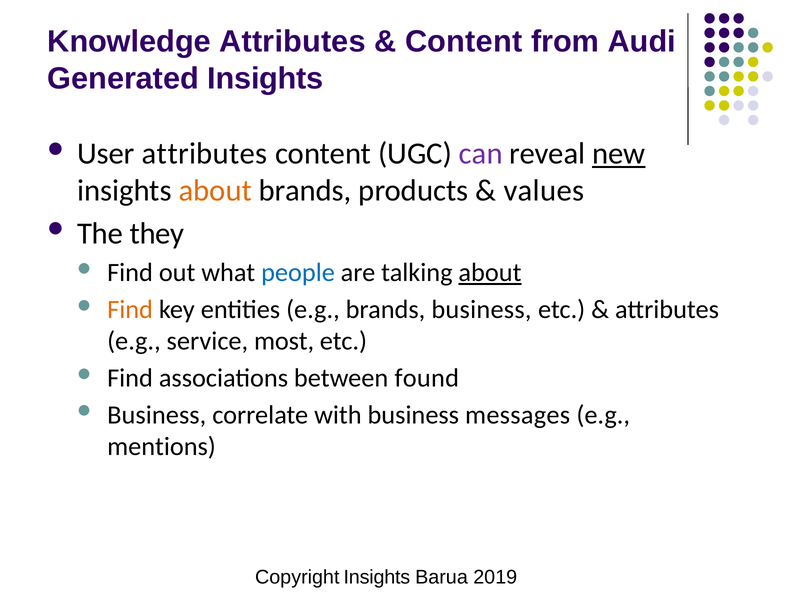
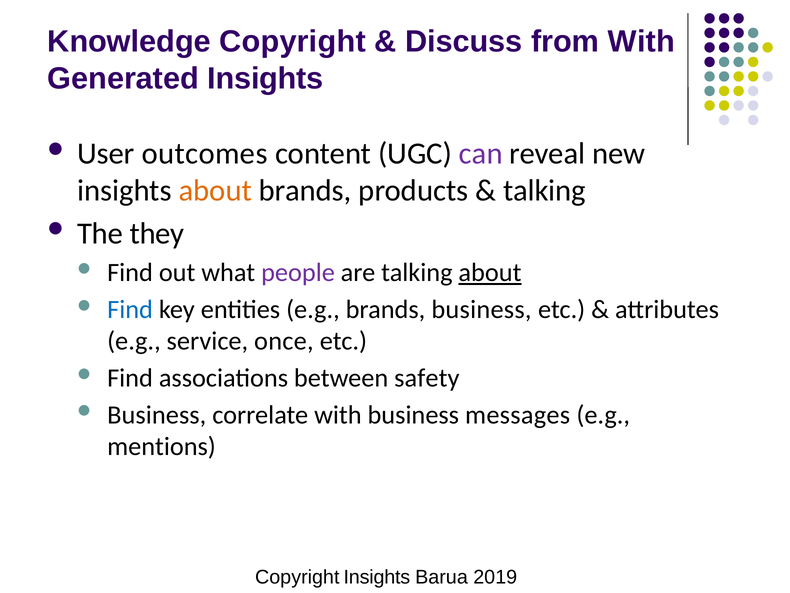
Knowledge Attributes: Attributes -> Copyright (293, 42)
Content: Content -> Discuss (464, 42)
from Audi: Audi -> With (642, 42)
User attributes: attributes -> outcomes (205, 154)
new underline: present -> none (619, 154)
values: values -> talking (544, 190)
people colour: blue -> purple (298, 272)
Find colour: orange -> blue (130, 309)
most: most -> once (284, 341)
found: found -> safety (427, 378)
